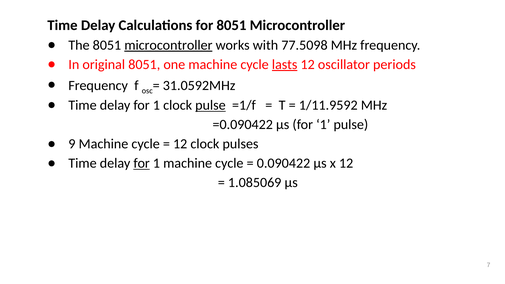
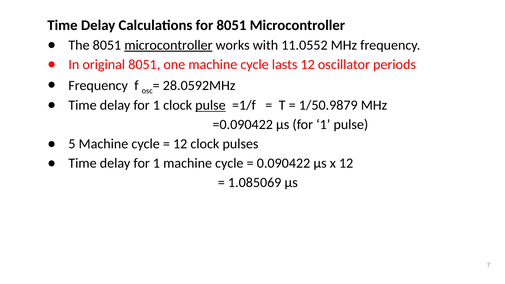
77.5098: 77.5098 -> 11.0552 (304, 45)
lasts underline: present -> none (285, 64)
31.0592MHz: 31.0592MHz -> 28.0592MHz (199, 85)
1/11.9592: 1/11.9592 -> 1/50.9879 (328, 105)
9: 9 -> 5 (72, 144)
for underline: present -> none (142, 163)
